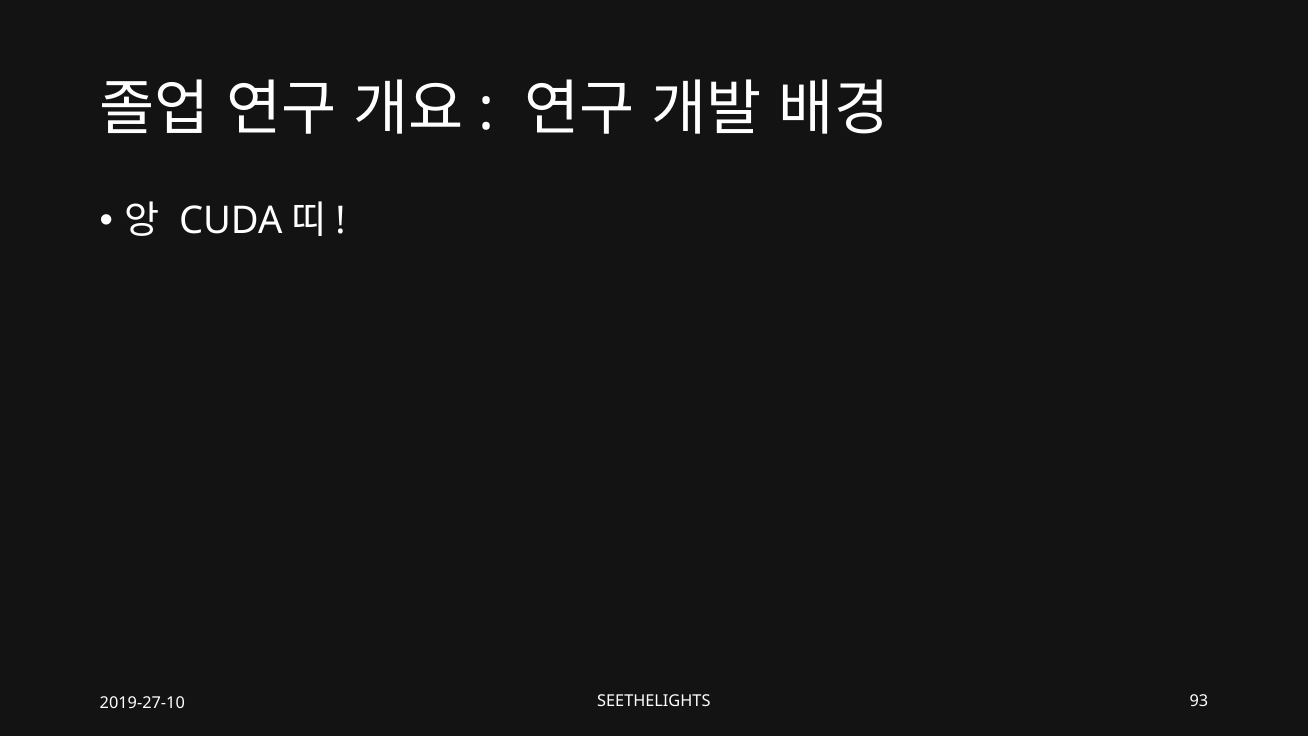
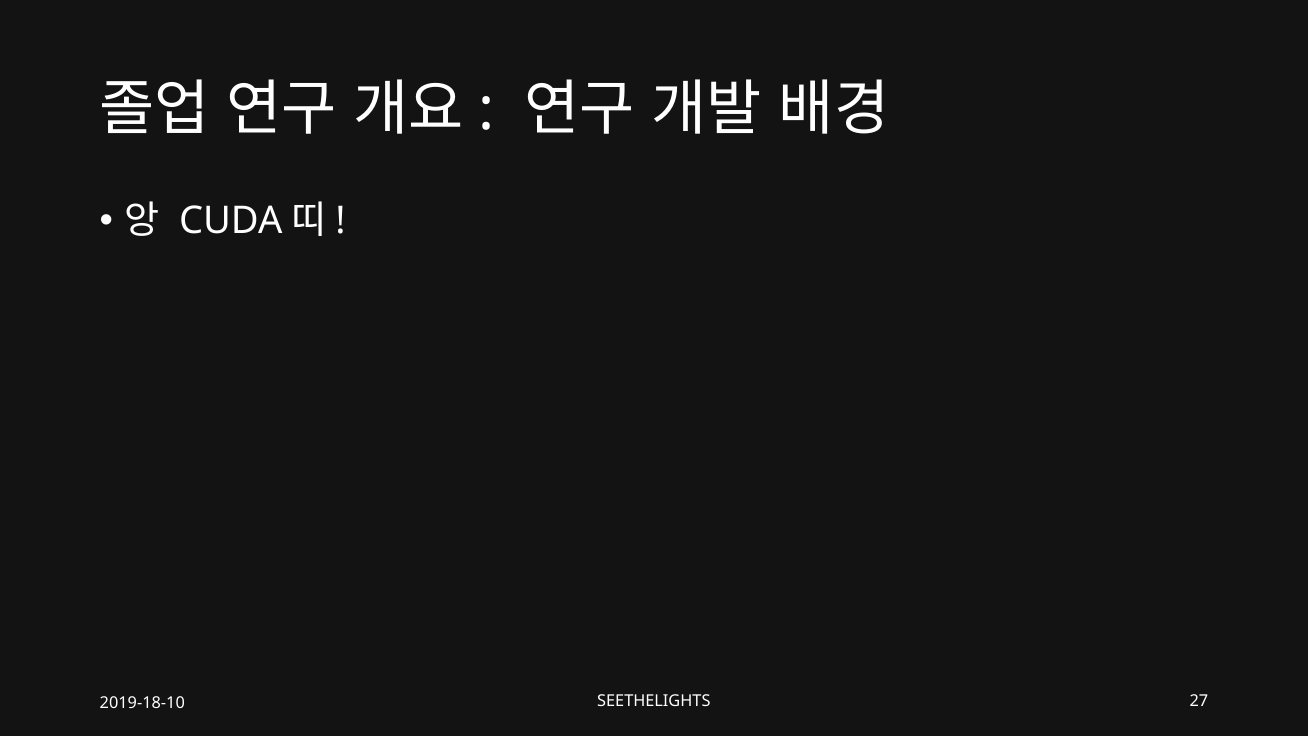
93: 93 -> 27 (1199, 701)
2019-27-10: 2019-27-10 -> 2019-18-10 (142, 703)
